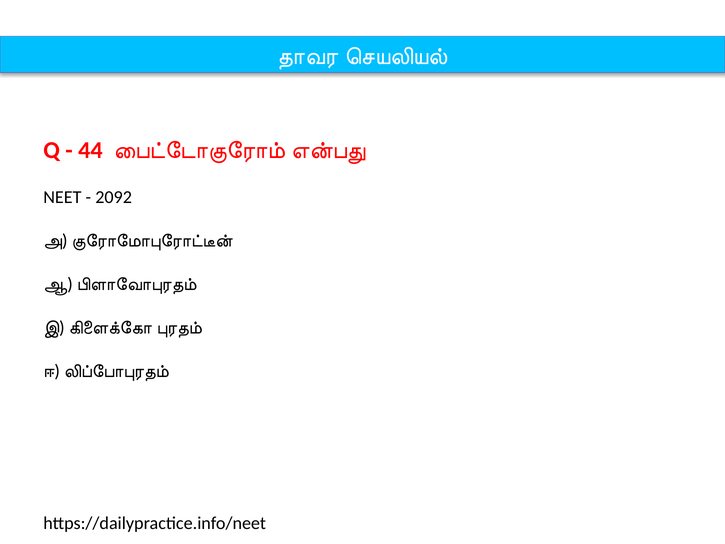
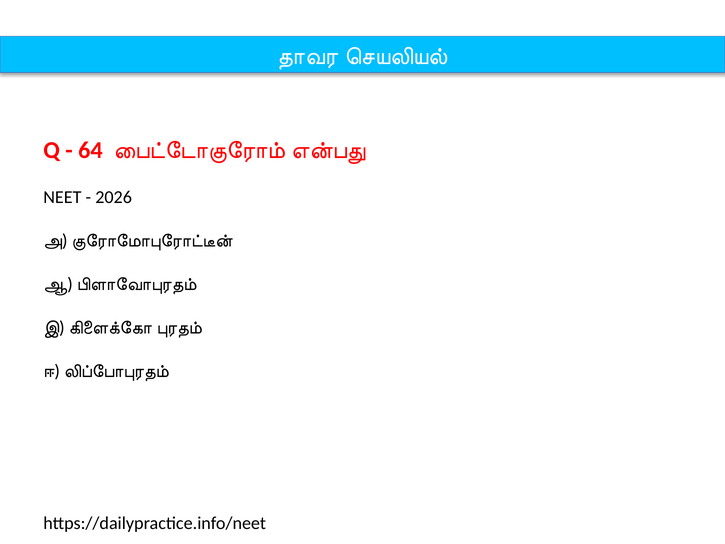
44: 44 -> 64 (90, 150)
2092: 2092 -> 2026 (114, 197)
